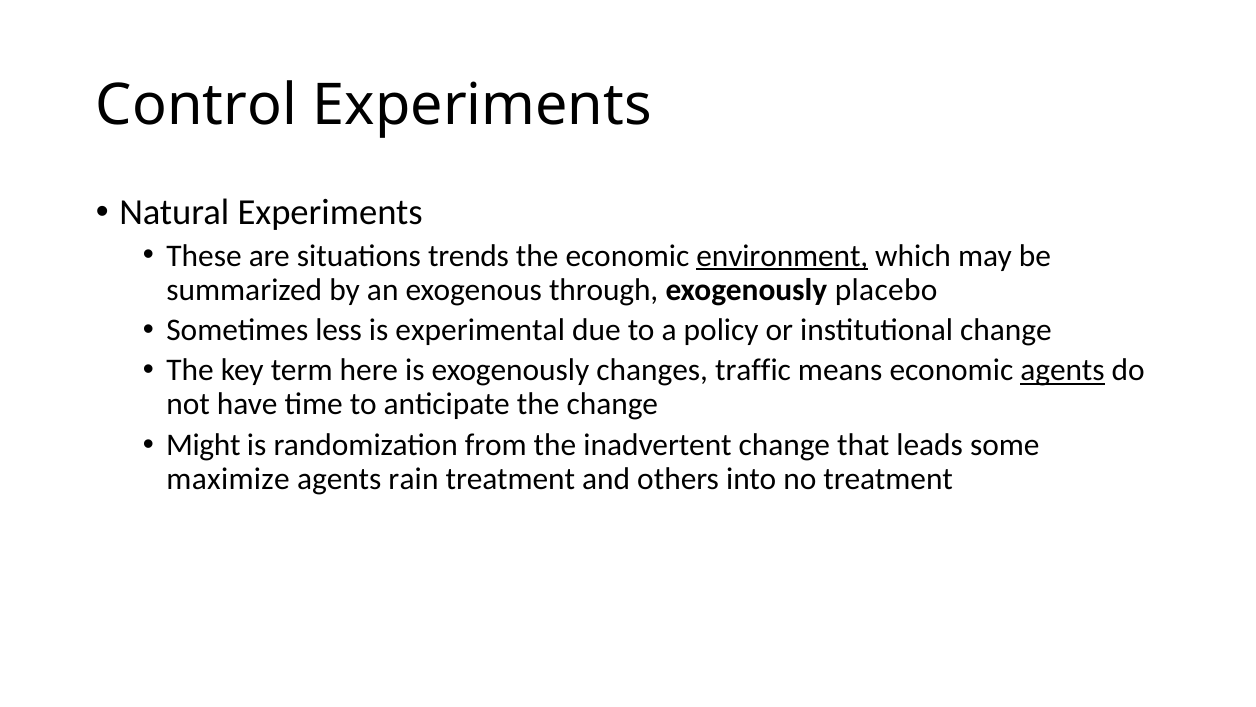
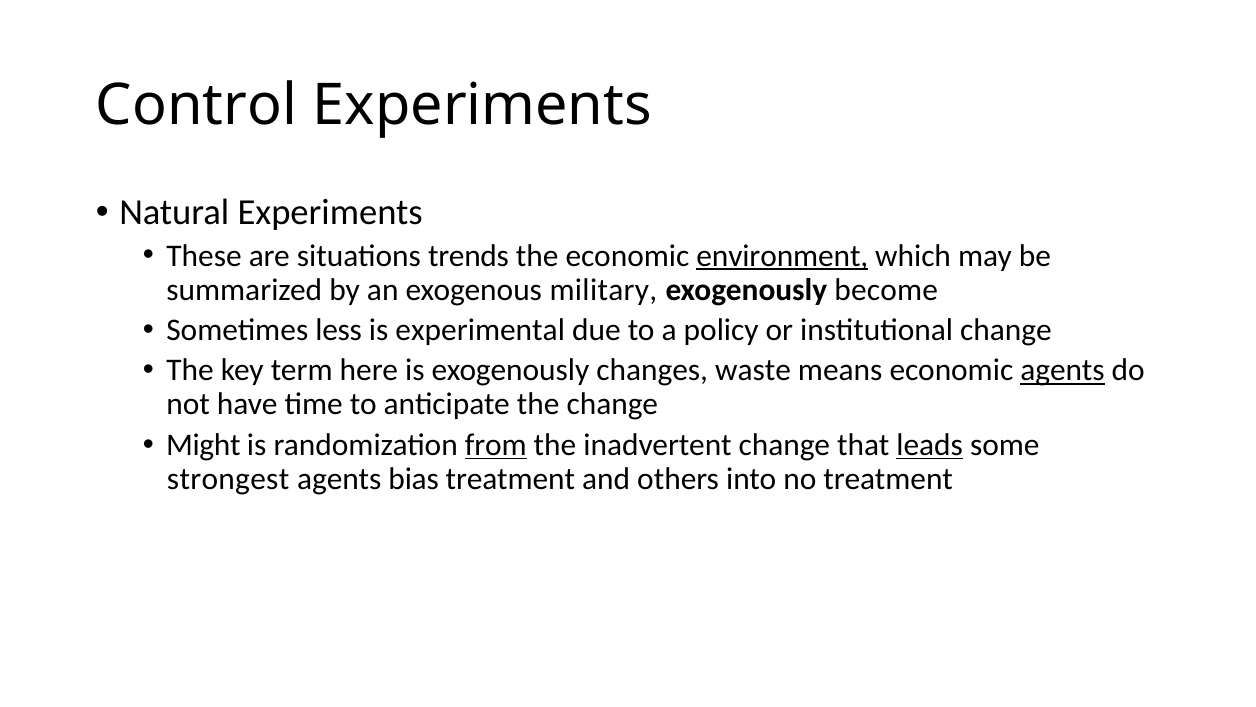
through: through -> military (603, 289)
placebo: placebo -> become (886, 289)
traffic: traffic -> waste (753, 370)
from underline: none -> present (496, 445)
leads underline: none -> present (930, 445)
maximize: maximize -> strongest (228, 479)
rain: rain -> bias (414, 479)
